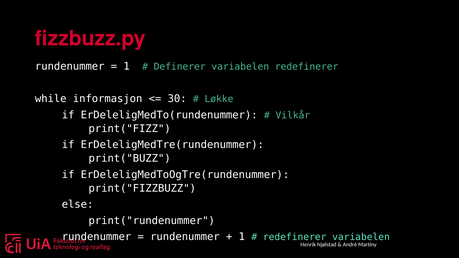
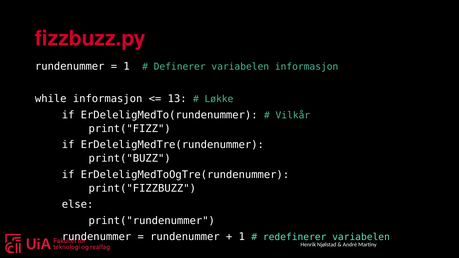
variabelen redefinerer: redefinerer -> informasjon (307, 67)
30: 30 -> 13 (177, 99)
